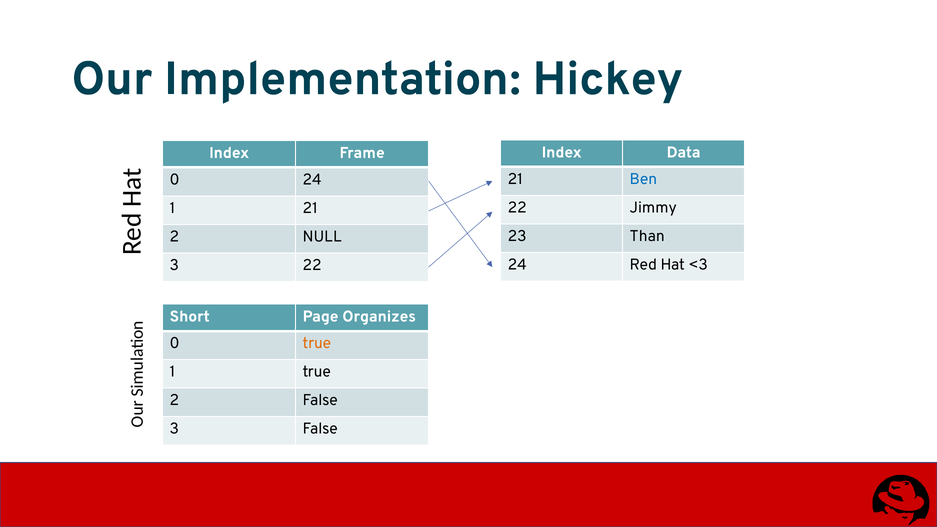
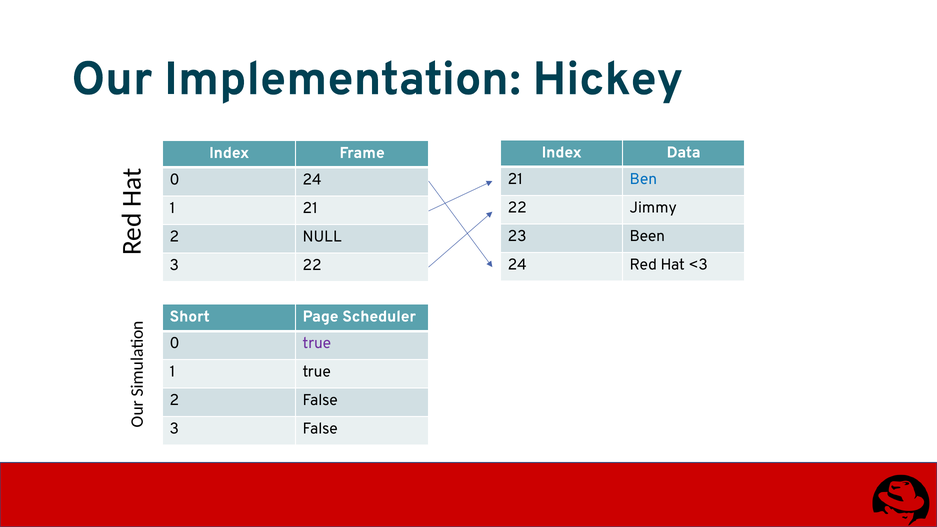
Than: Than -> Been (647, 236)
Organizes: Organizes -> Scheduler (379, 316)
true colour: orange -> purple (317, 343)
